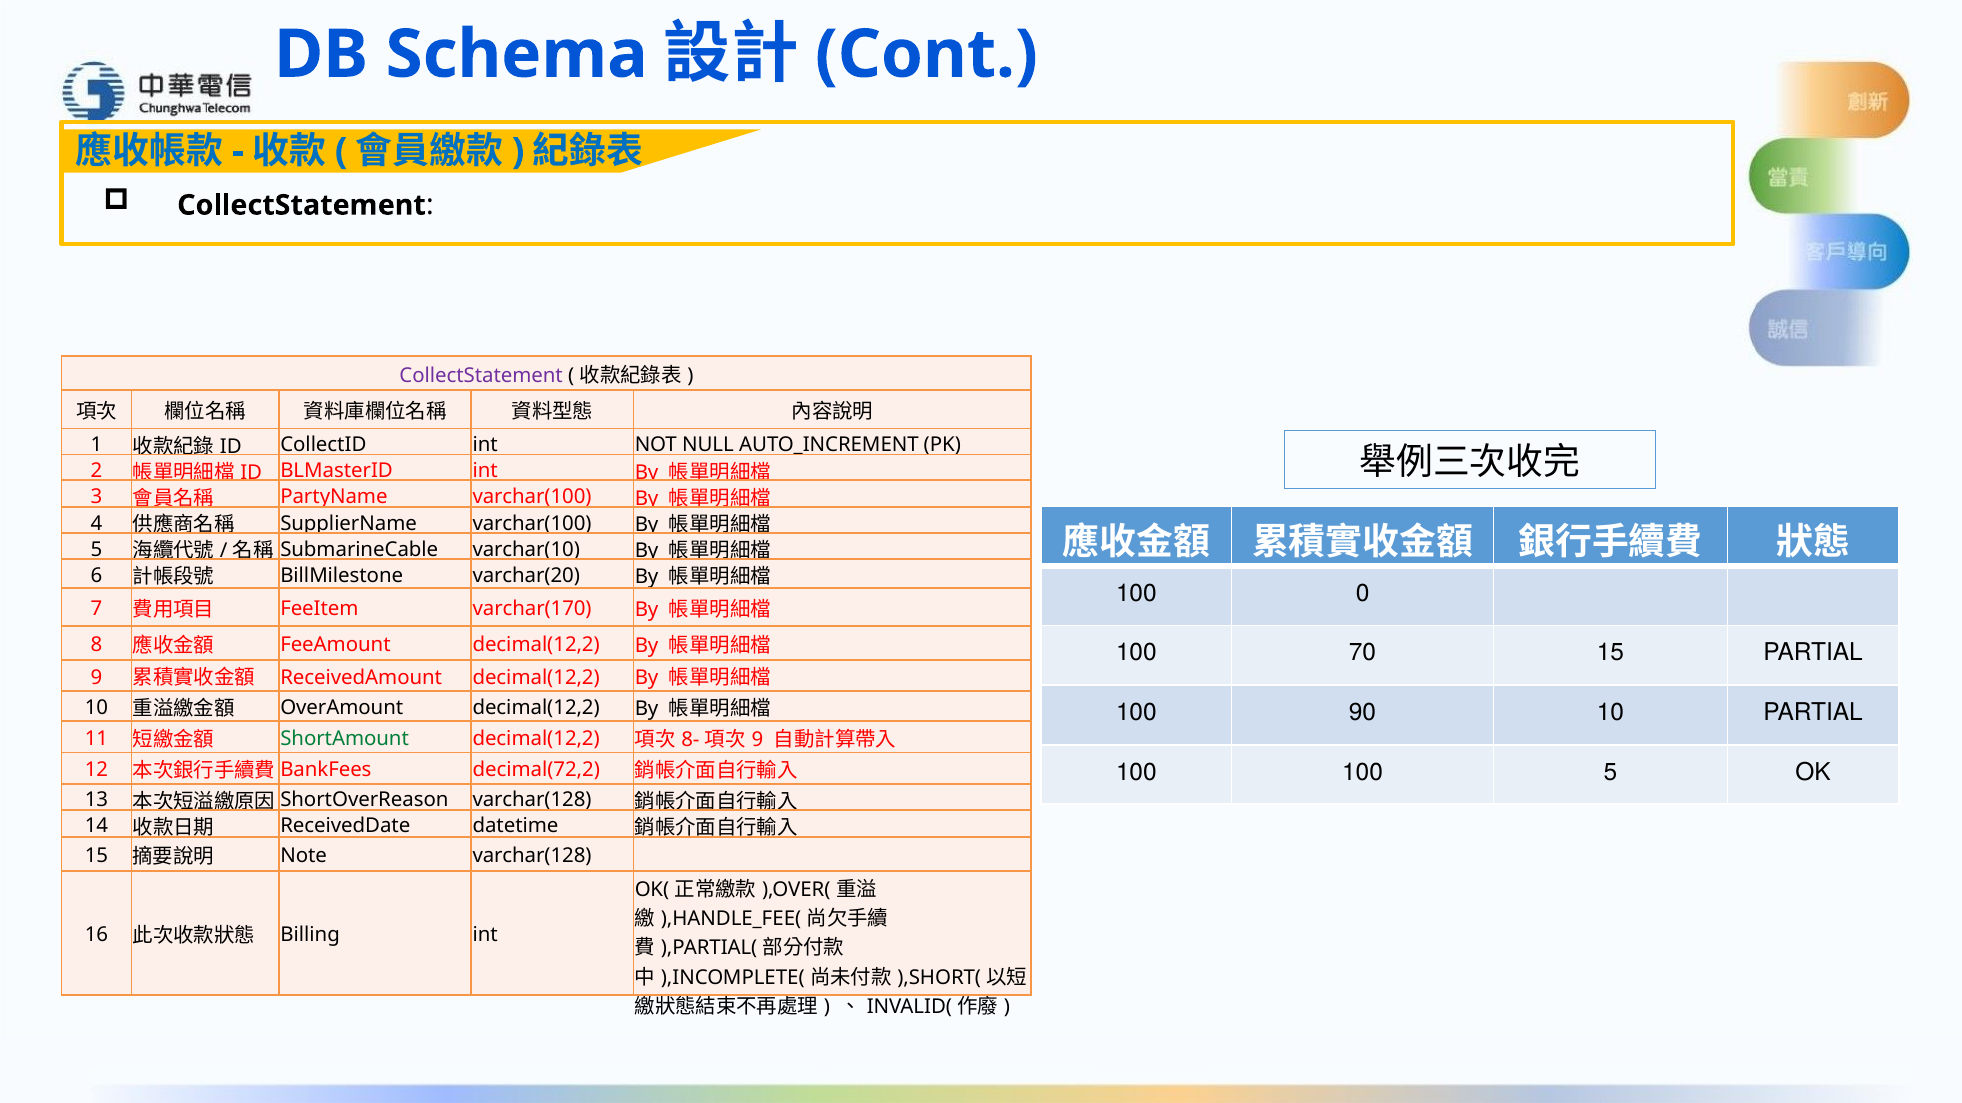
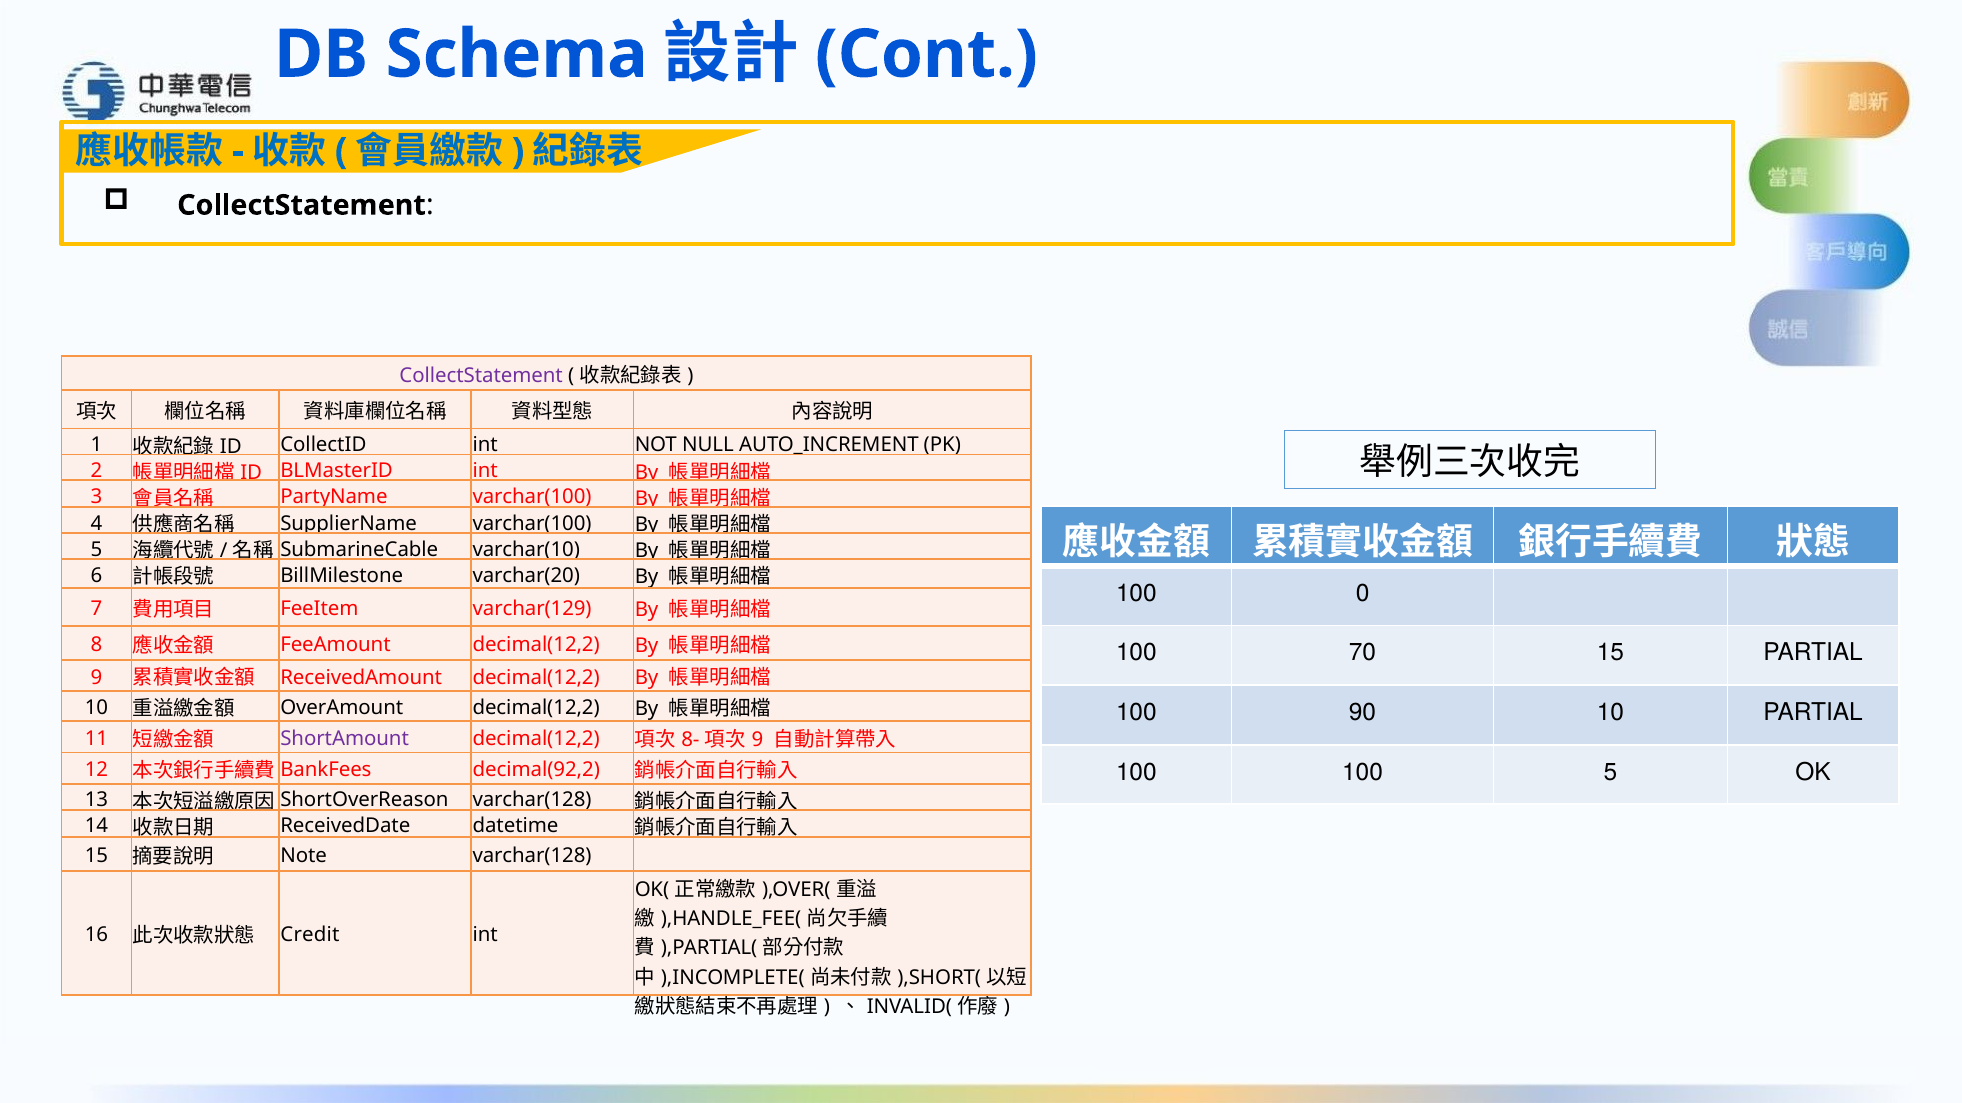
varchar(170: varchar(170 -> varchar(129 (532, 609)
ShortAmount colour: green -> purple (345, 739)
decimal(72,2: decimal(72,2 -> decimal(92,2 (536, 770)
Billing: Billing -> Credit (310, 936)
